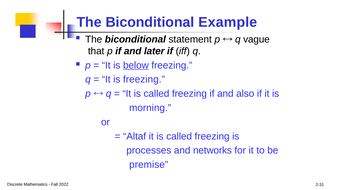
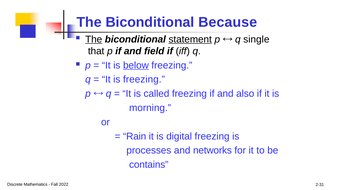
Example: Example -> Because (228, 22)
The underline: none -> present (94, 39)
statement underline: none -> present (190, 39)
vague: vague -> single (256, 39)
later: later -> field (154, 51)
Altaf: Altaf -> Rain (135, 136)
called: called -> digital (179, 136)
premise: premise -> contains (149, 165)
